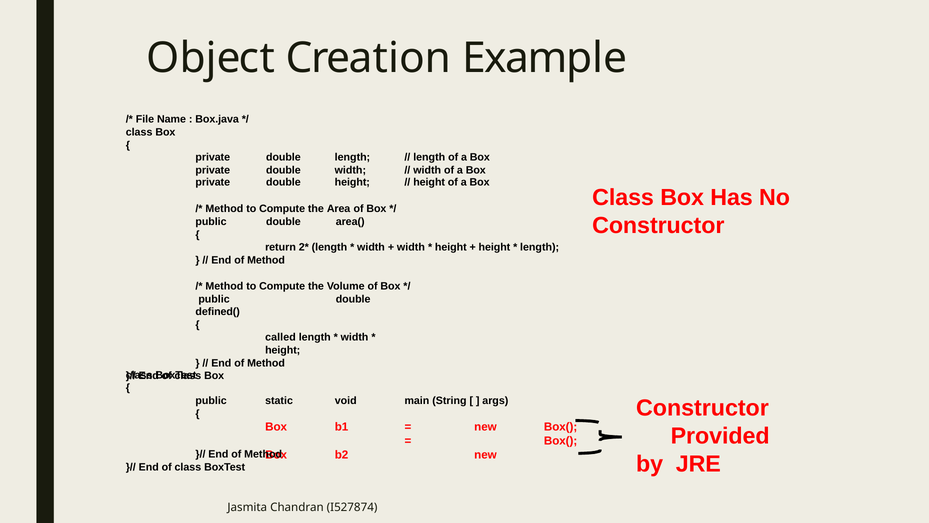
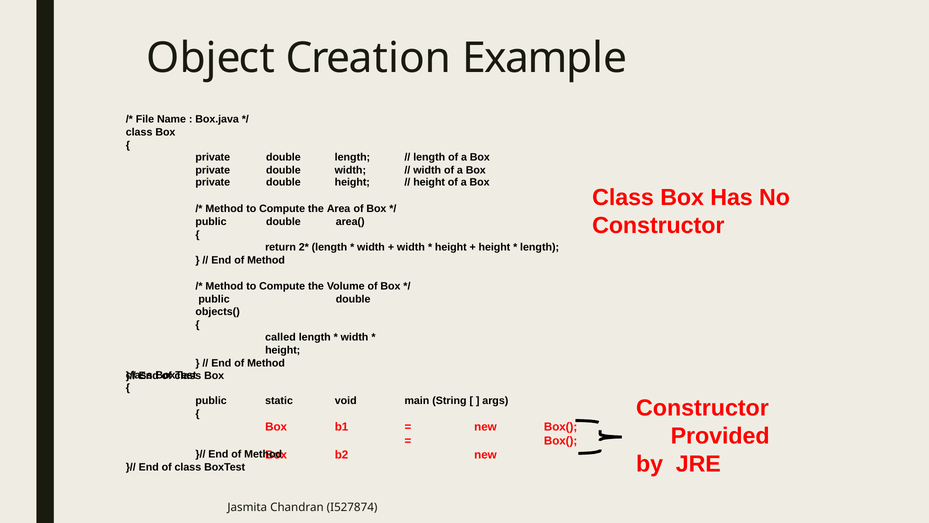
defined(: defined( -> objects( (218, 312)
